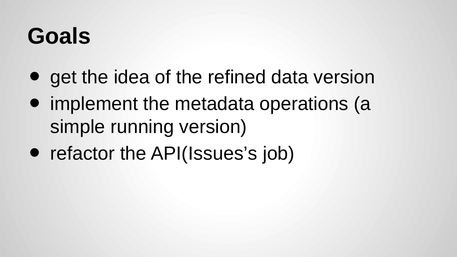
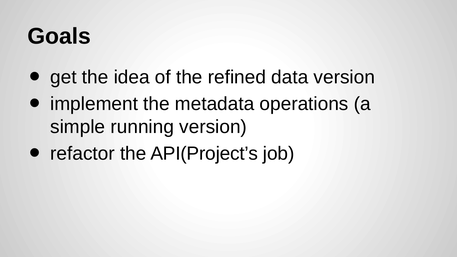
API(Issues’s: API(Issues’s -> API(Project’s (204, 153)
